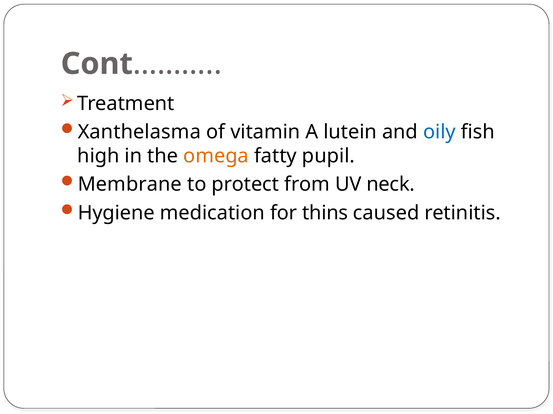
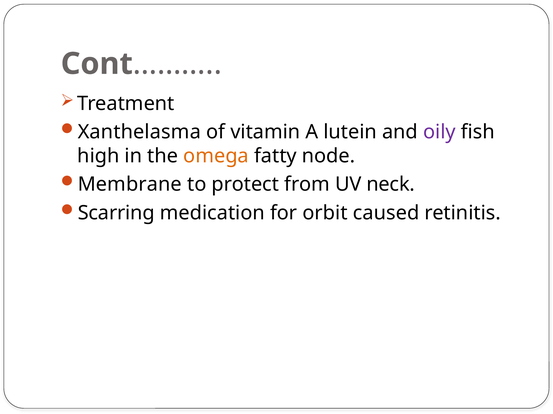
oily colour: blue -> purple (439, 132)
pupil: pupil -> node (329, 156)
Hygiene: Hygiene -> Scarring (116, 213)
thins: thins -> orbit (325, 213)
